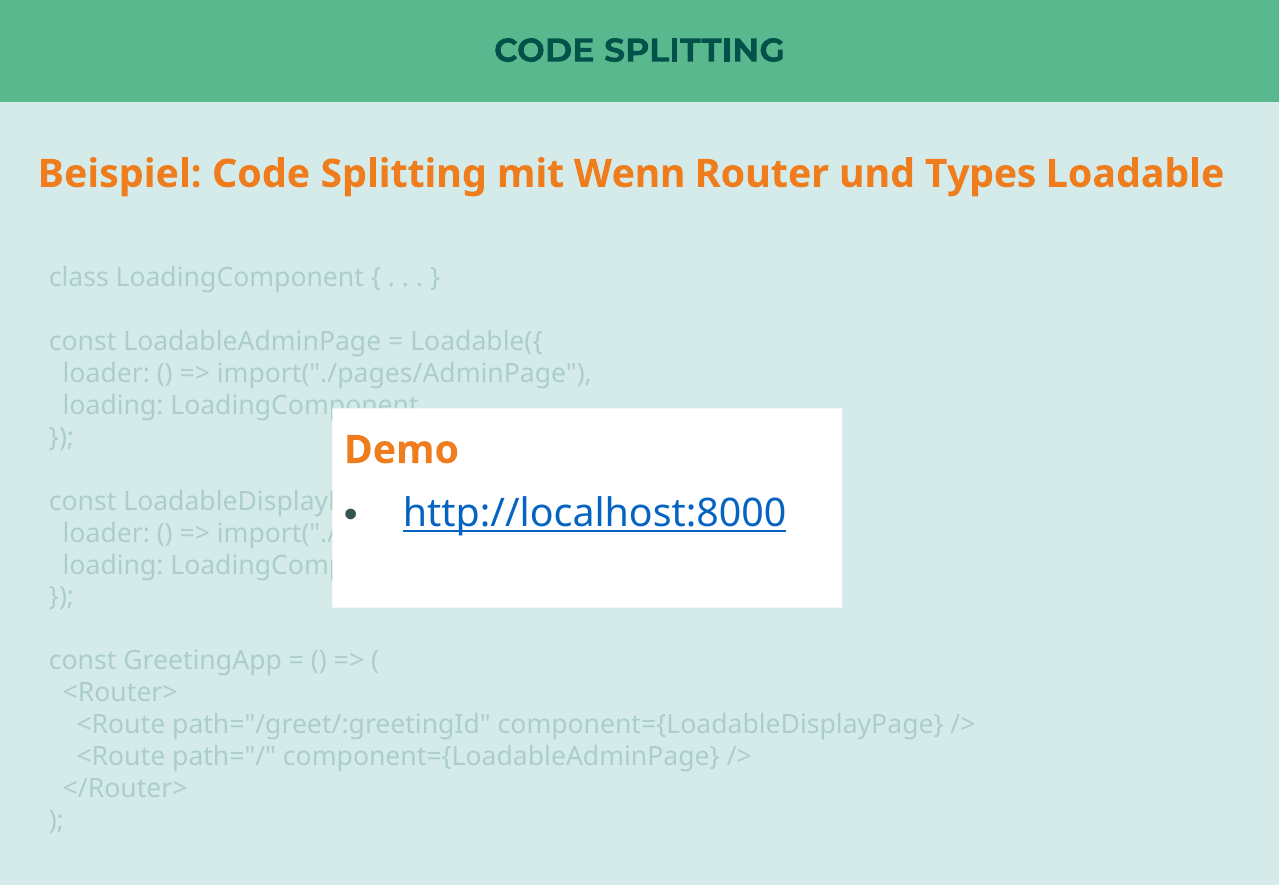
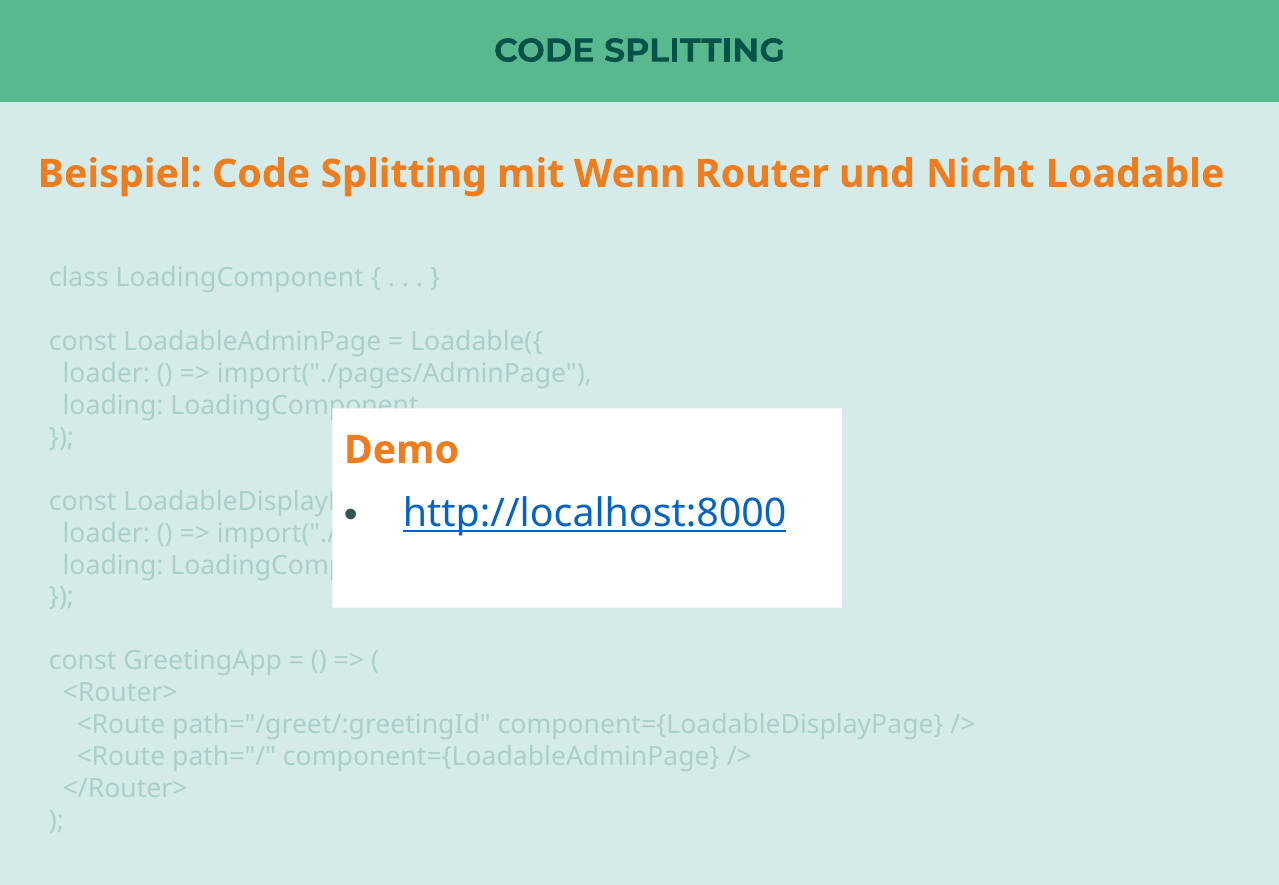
Types: Types -> Nicht (980, 174)
